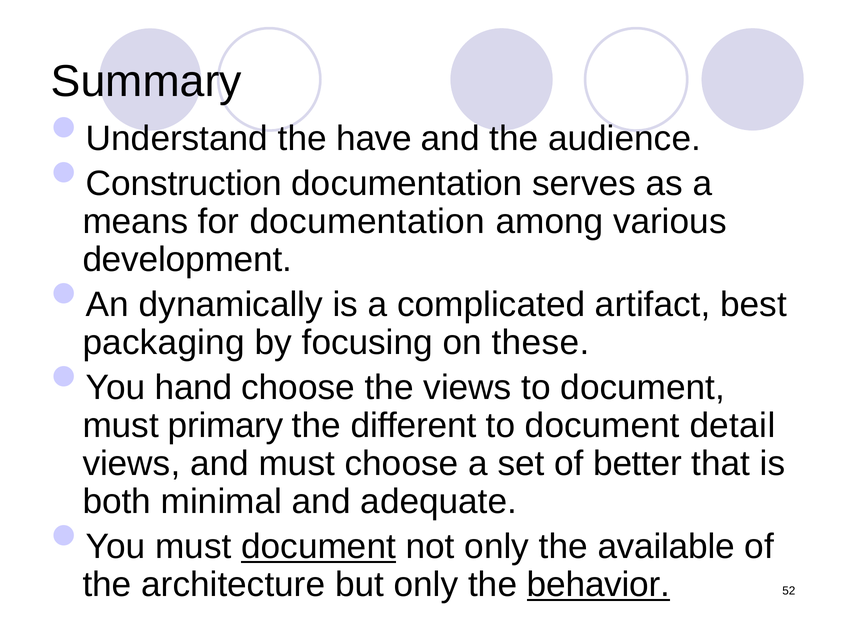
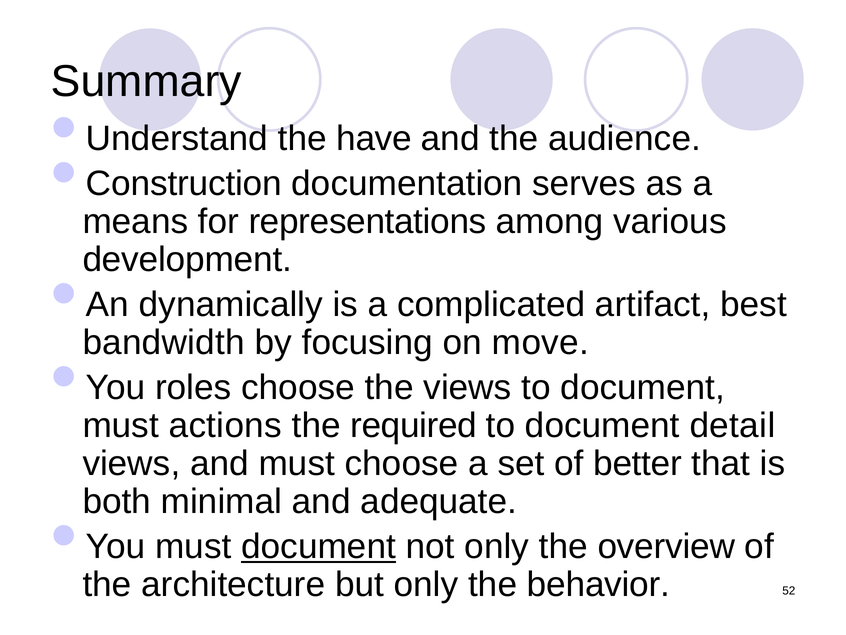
for documentation: documentation -> representations (368, 221)
packaging: packaging -> bandwidth (164, 342)
these: these -> move (541, 342)
hand: hand -> roles (193, 387)
primary: primary -> actions (225, 425)
different: different -> required (414, 425)
available: available -> overview (666, 546)
behavior underline: present -> none (598, 584)
